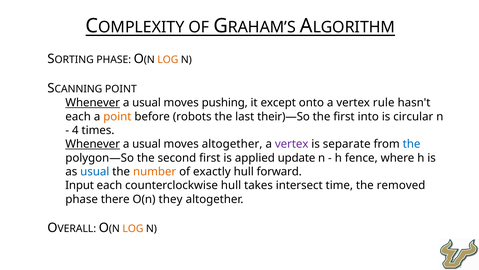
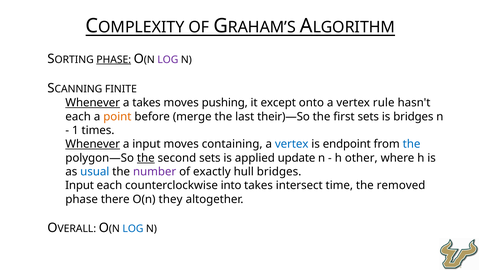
PHASE underline: none -> present (114, 60)
LOG colour: orange -> purple (168, 60)
POINT: POINT -> FINITE (121, 89)
usual: usual -> takes (147, 103)
robots: robots -> merge (192, 116)
first into: into -> sets (368, 116)
is circular: circular -> bridges (413, 116)
4: 4 -> 1 (75, 130)
usual: usual -> input (146, 144)
moves altogether: altogether -> containing (232, 144)
vertex colour: purple -> blue (292, 144)
separate: separate -> endpoint (347, 144)
the underline: none -> present (146, 158)
second first: first -> sets (210, 158)
fence: fence -> other (361, 158)
number colour: orange -> purple (155, 171)
hull forward: forward -> bridges (279, 171)
counterclockwise hull: hull -> into (231, 185)
LOG colour: orange -> blue (133, 228)
